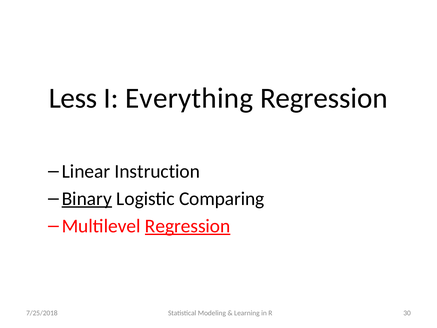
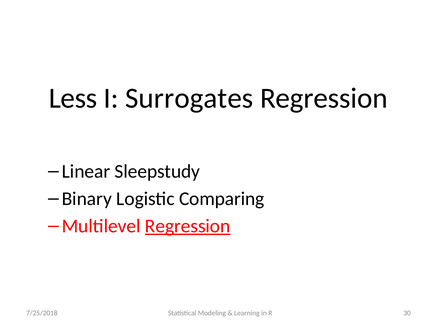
Everything: Everything -> Surrogates (189, 98)
Instruction: Instruction -> Sleepstudy (157, 171)
Binary underline: present -> none (87, 199)
